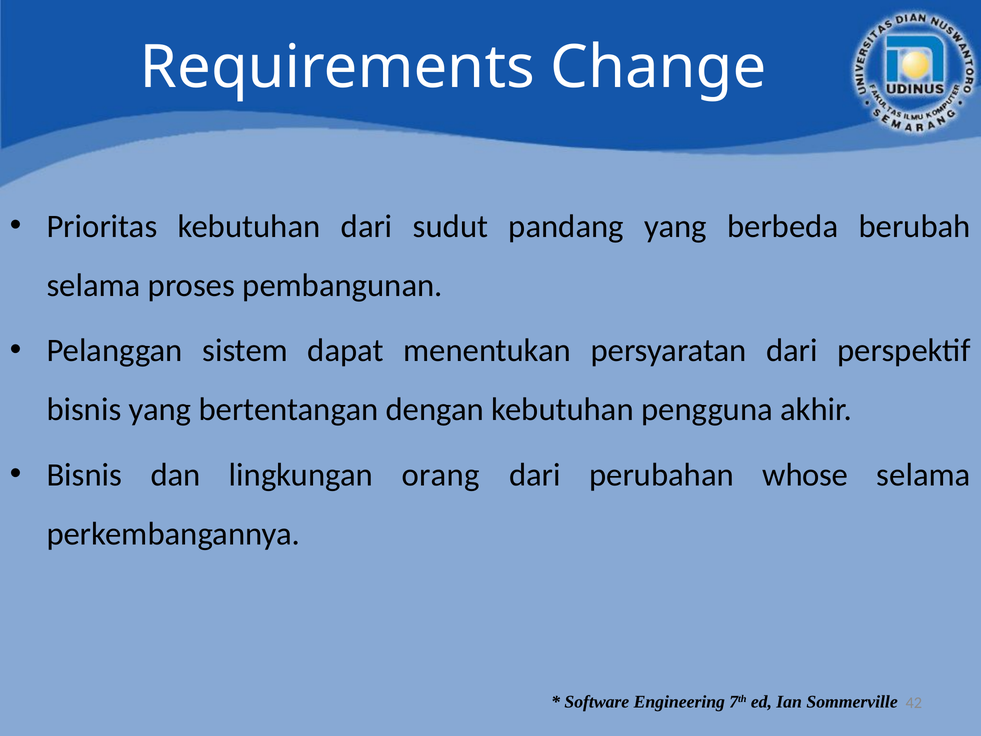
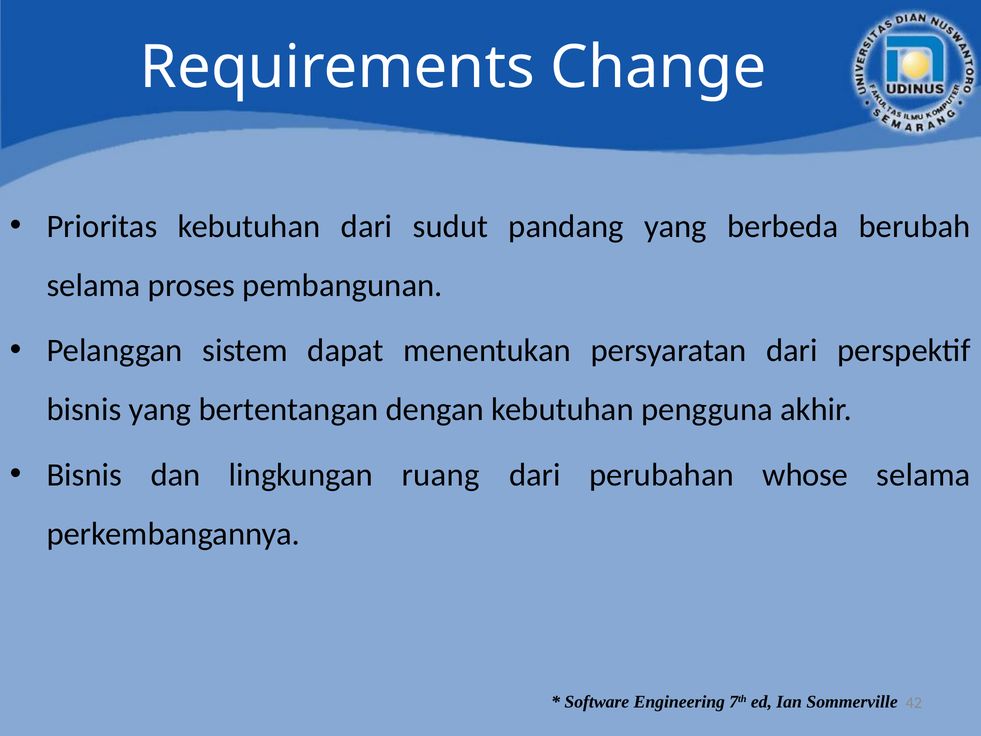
orang: orang -> ruang (441, 475)
